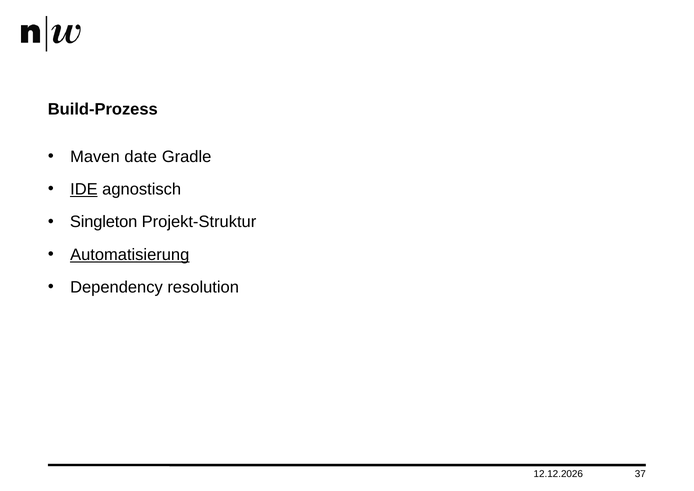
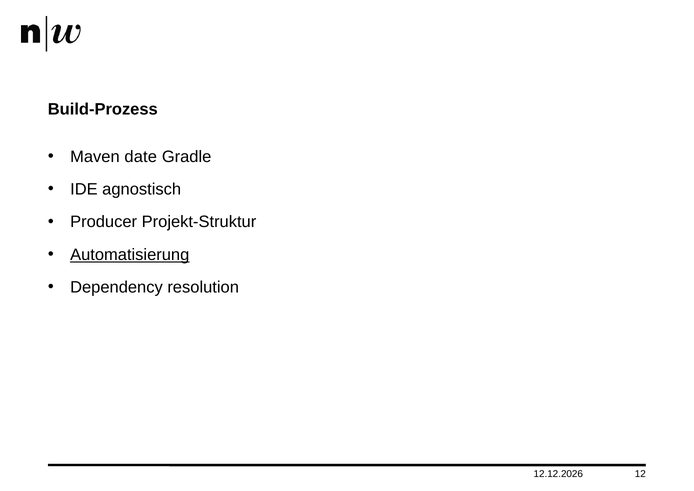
IDE underline: present -> none (84, 189)
Singleton: Singleton -> Producer (104, 222)
37: 37 -> 12 (640, 474)
